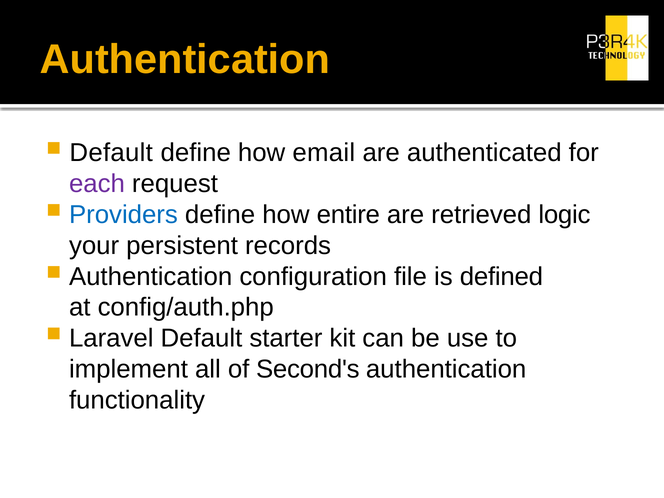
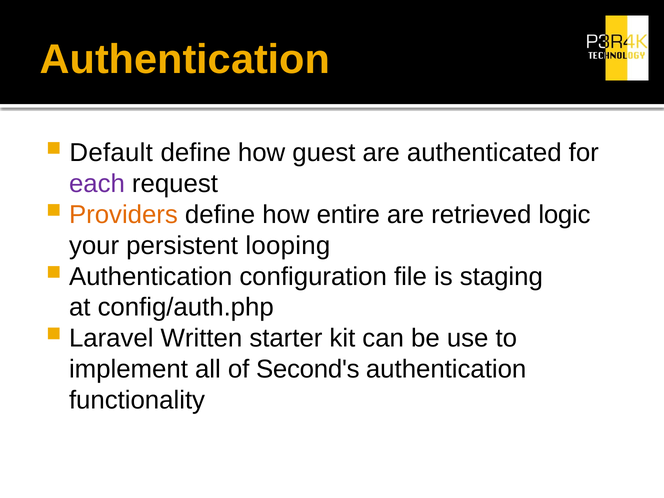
email: email -> guest (324, 153)
Providers colour: blue -> orange (123, 215)
records: records -> looping (288, 246)
defined: defined -> staging (501, 276)
Laravel Default: Default -> Written (201, 338)
